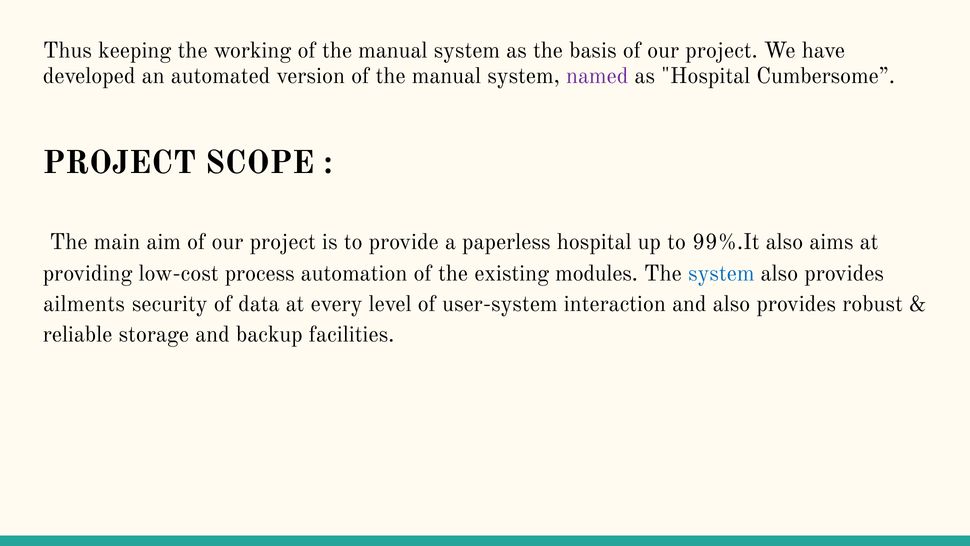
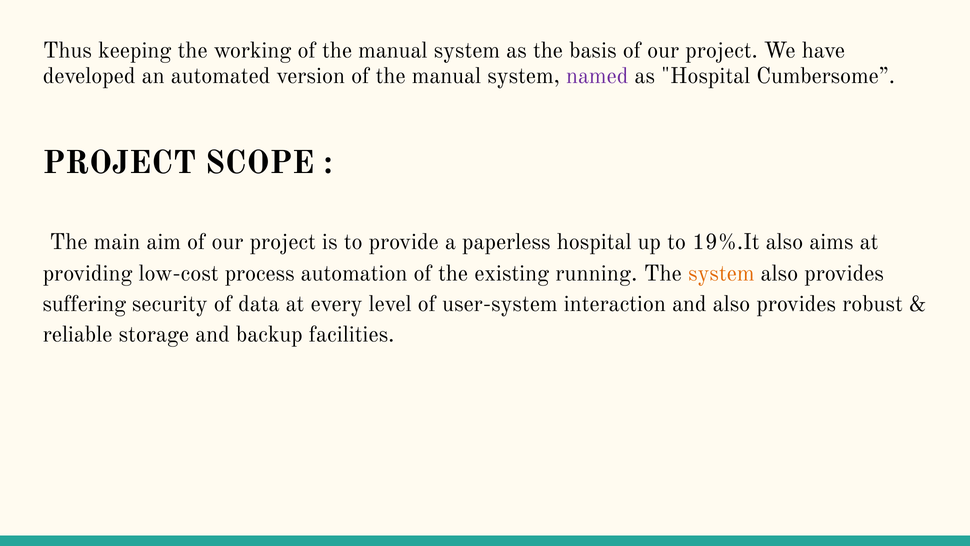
99%.It: 99%.It -> 19%.It (726, 242)
modules: modules -> running (596, 273)
system colour: blue -> orange (721, 273)
ailments: ailments -> suffering (84, 304)
